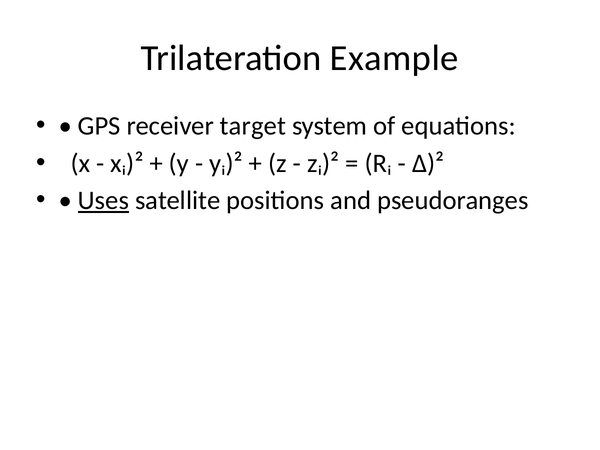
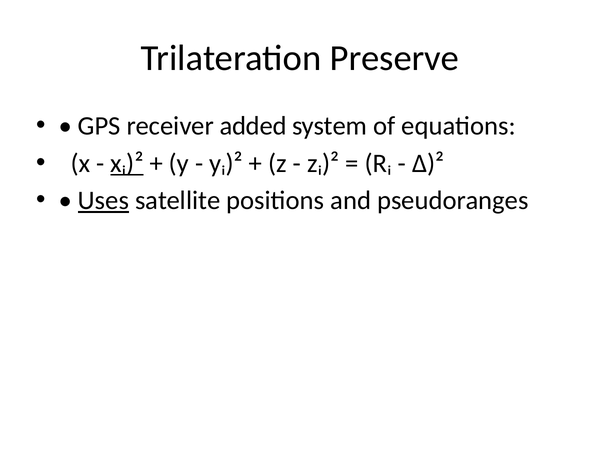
Example: Example -> Preserve (394, 58)
target: target -> added (253, 126)
xᵢ)² underline: none -> present (127, 163)
